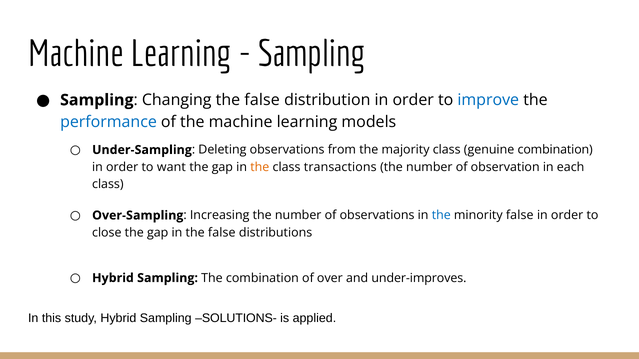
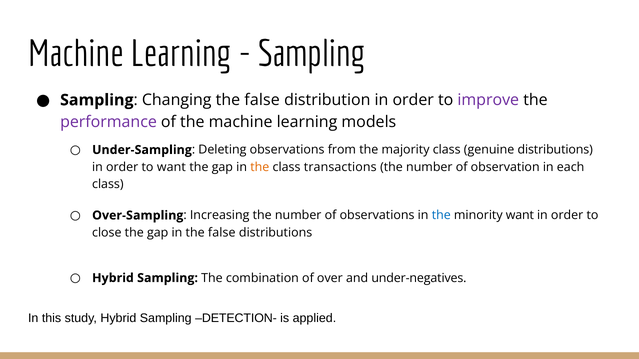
improve colour: blue -> purple (488, 100)
performance colour: blue -> purple (109, 122)
genuine combination: combination -> distributions (555, 150)
minority false: false -> want (520, 216)
under-improves: under-improves -> under-negatives (419, 278)
SOLUTIONS-: SOLUTIONS- -> DETECTION- (236, 318)
